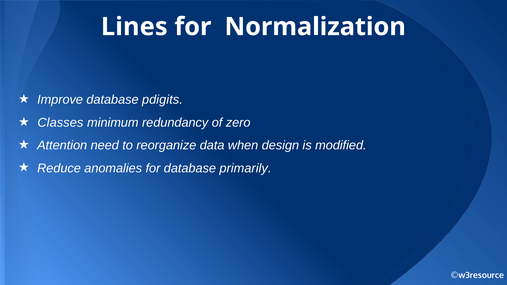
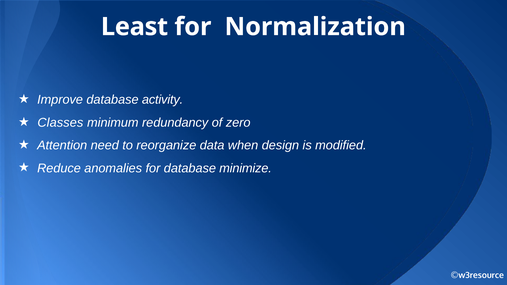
Lines: Lines -> Least (135, 27)
pdigits: pdigits -> activity (163, 100)
primarily: primarily -> minimize (246, 168)
